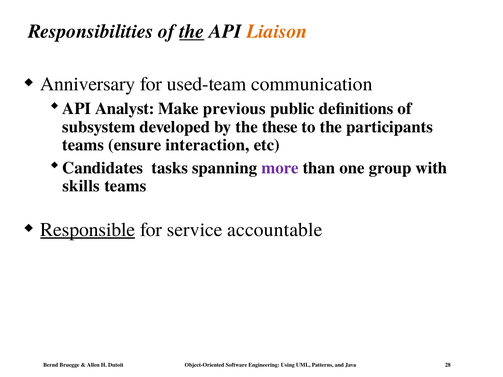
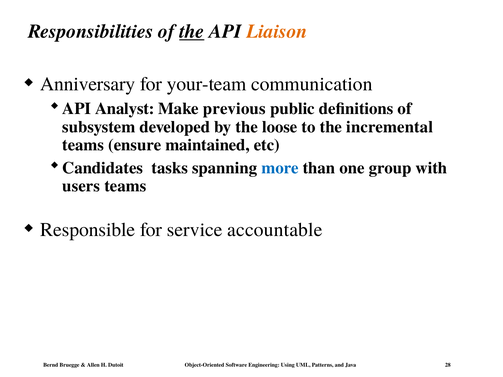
used-team: used-team -> your-team (207, 84)
these: these -> loose (280, 127)
participants: participants -> incremental (390, 127)
interaction: interaction -> maintained (208, 145)
more colour: purple -> blue (280, 168)
skills: skills -> users (81, 186)
Responsible underline: present -> none (88, 230)
